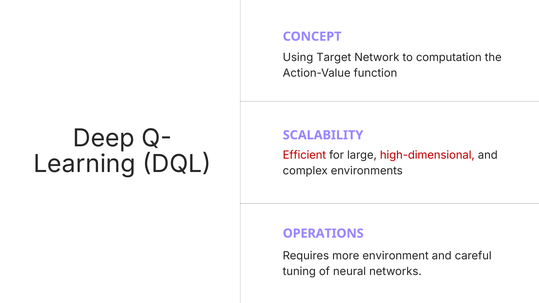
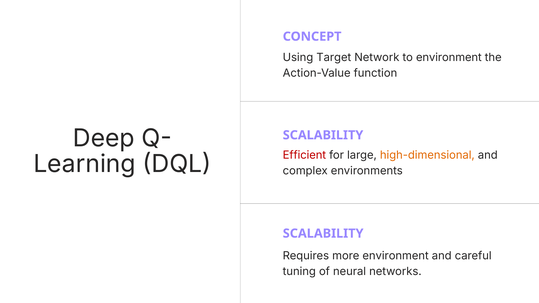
to computation: computation -> environment (449, 58)
high-dimensional colour: red -> orange (427, 155)
OPERATIONS: OPERATIONS -> SCALABILITY (323, 234)
